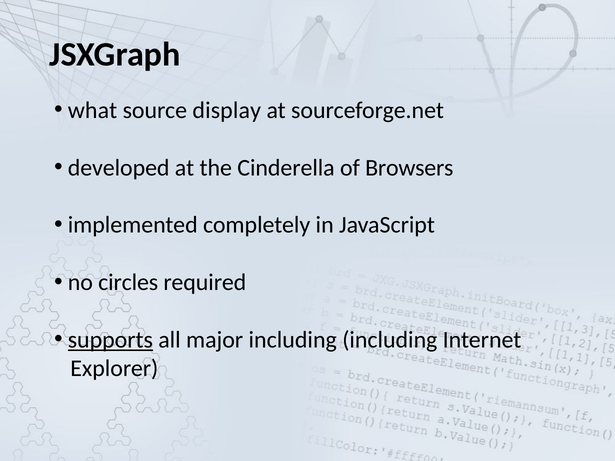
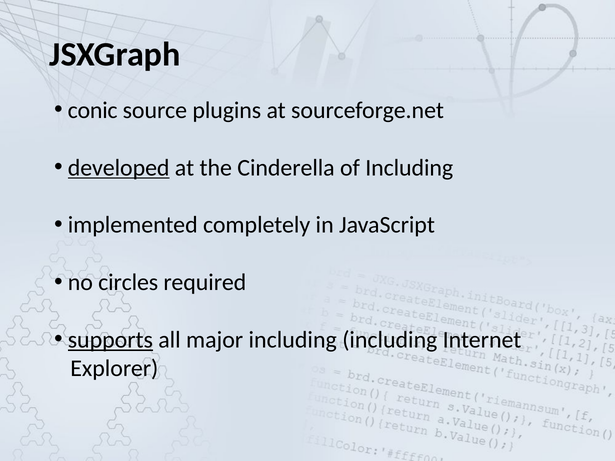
what: what -> conic (93, 110)
display: display -> plugins (227, 110)
developed underline: none -> present (119, 168)
of Browsers: Browsers -> Including (409, 168)
